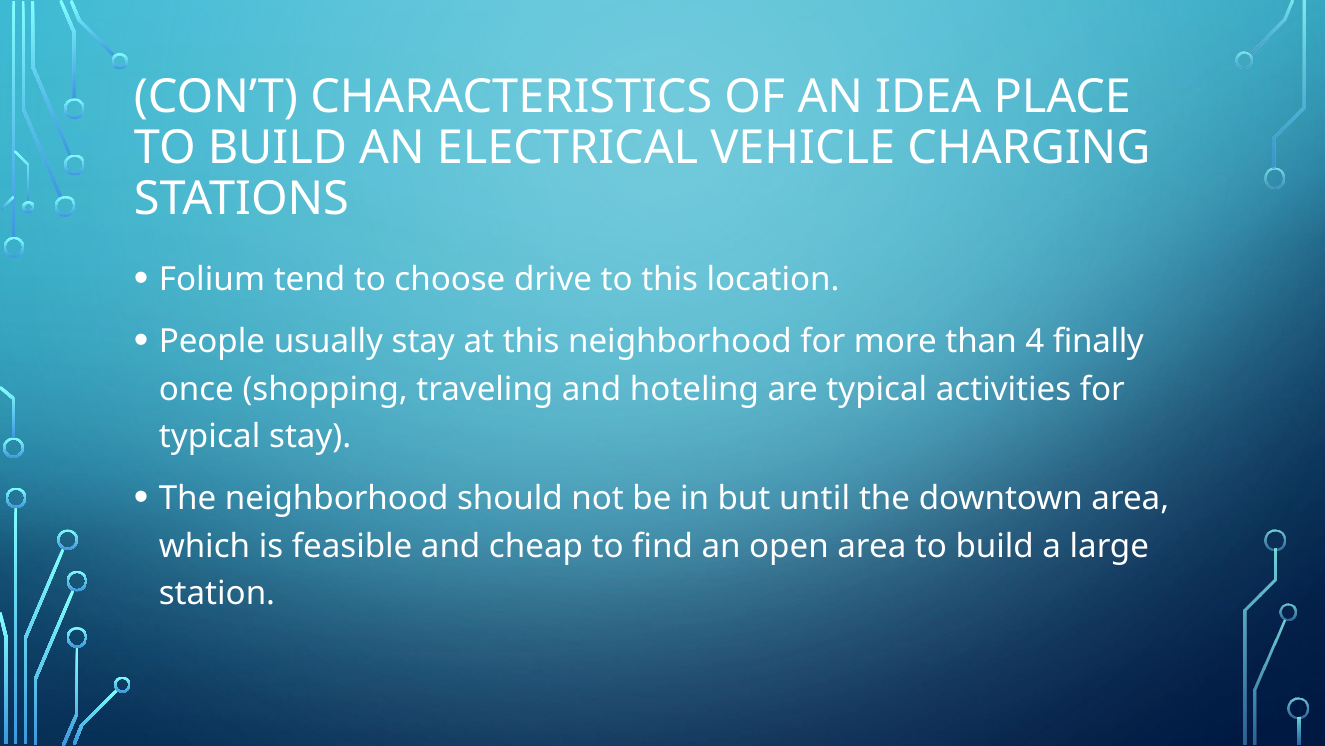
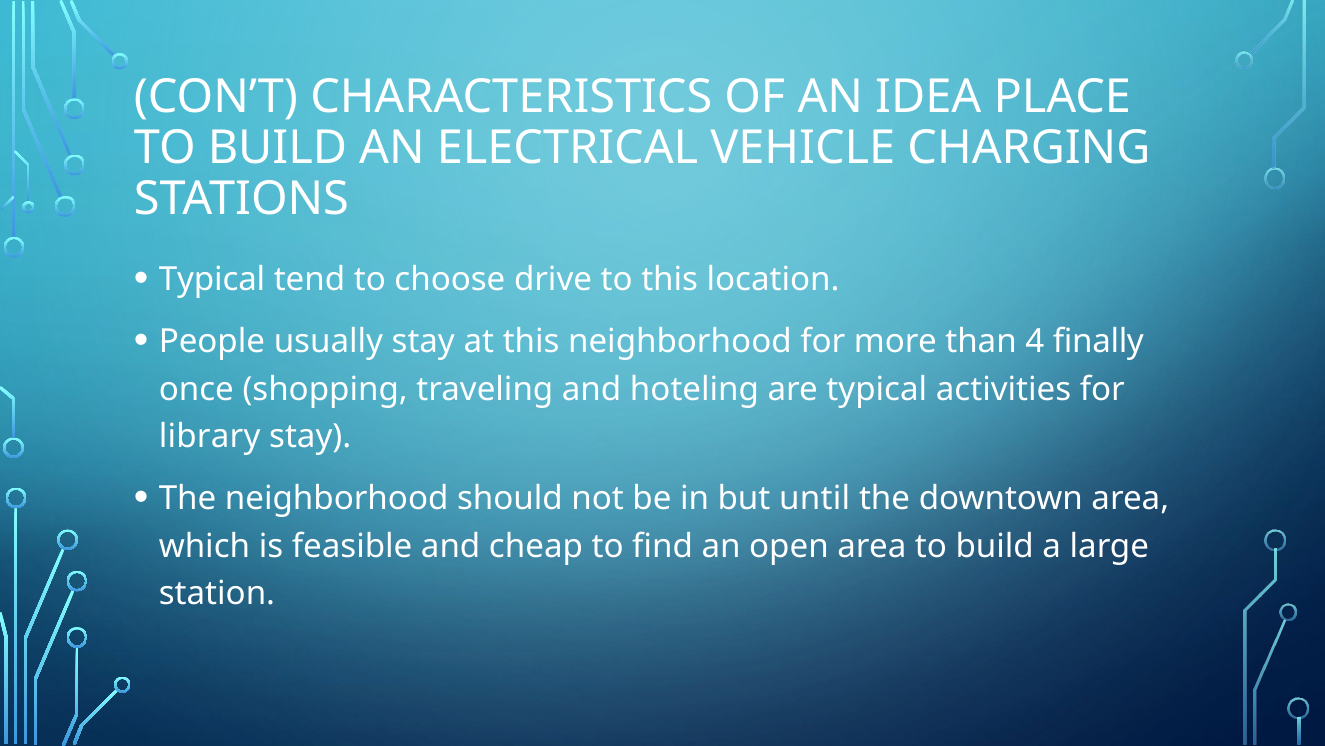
Folium: Folium -> Typical (212, 280)
typical: typical -> library (210, 436)
